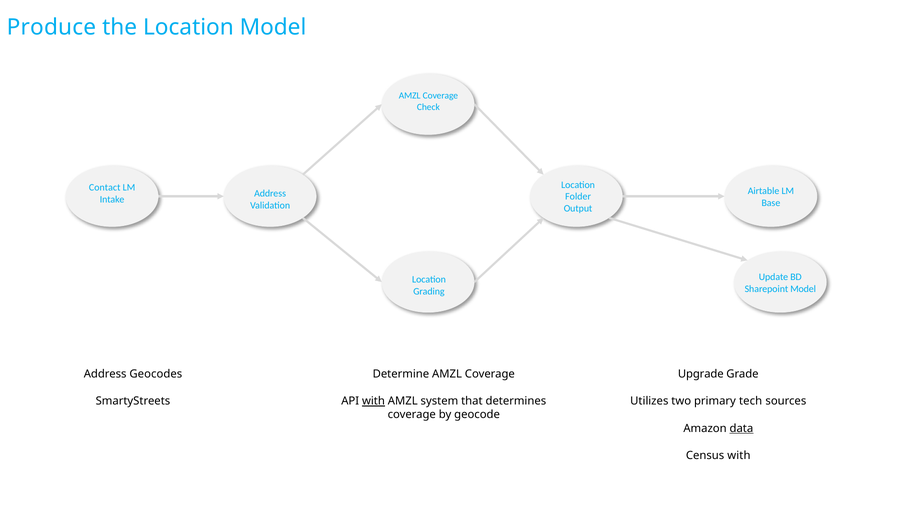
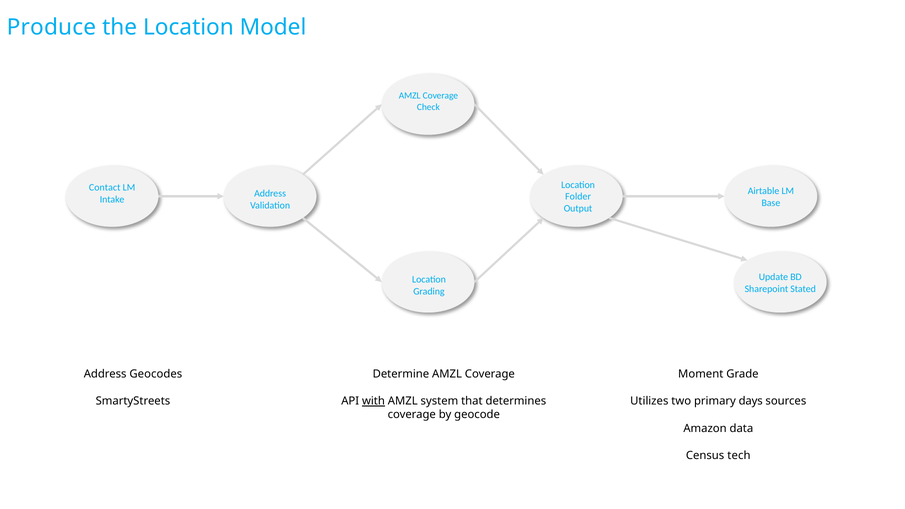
Sharepoint Model: Model -> Stated (803, 289)
Upgrade: Upgrade -> Moment (701, 374)
tech: tech -> days (751, 401)
data underline: present -> none (741, 428)
Census with: with -> tech (739, 455)
